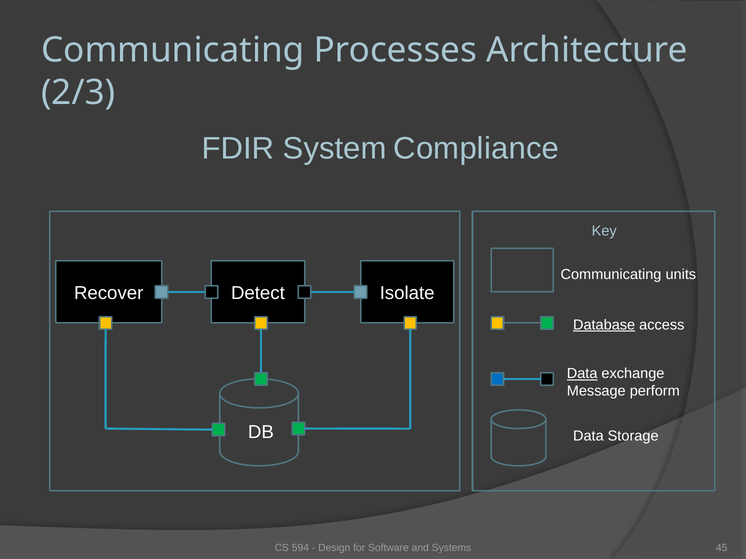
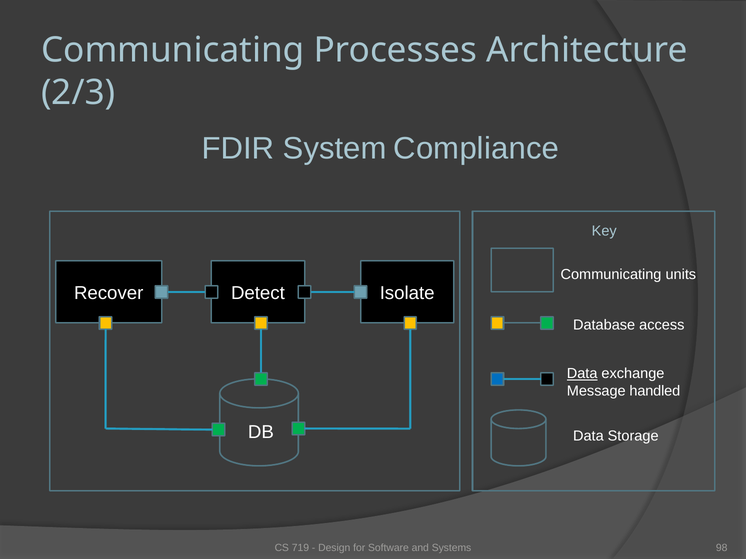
Database underline: present -> none (604, 325)
perform: perform -> handled (655, 391)
594: 594 -> 719 (300, 548)
45: 45 -> 98 (722, 548)
